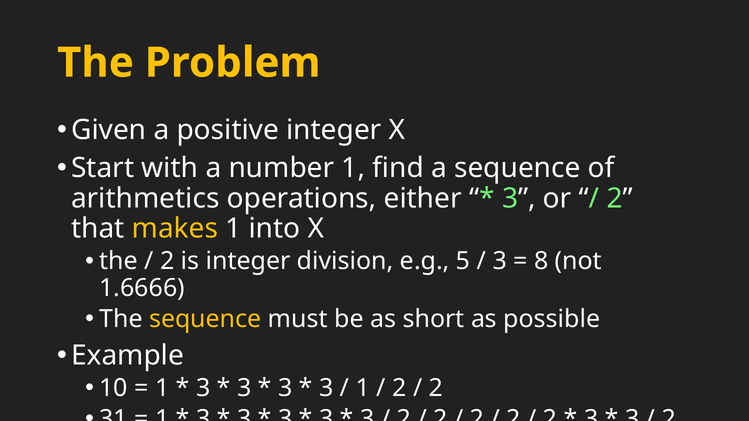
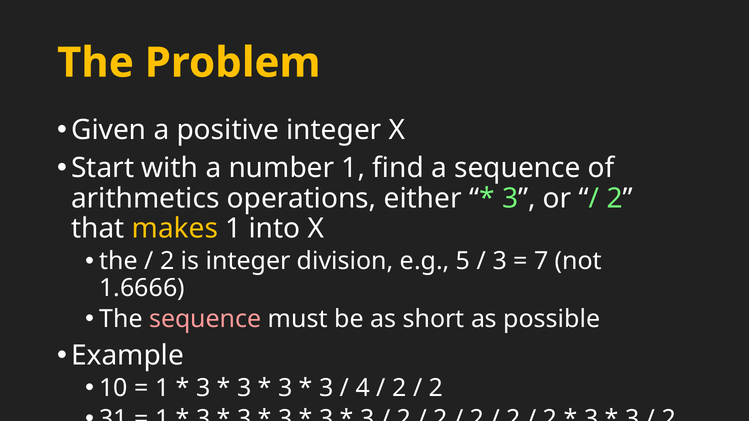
8: 8 -> 7 (541, 261)
sequence colour: yellow -> pink (205, 319)
1: 1 -> 4 (363, 388)
